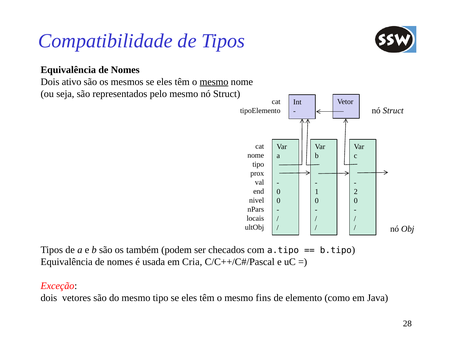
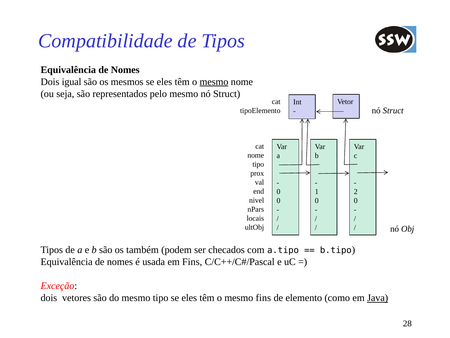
ativo: ativo -> igual (72, 82)
em Cria: Cria -> Fins (192, 262)
Java underline: none -> present (378, 298)
